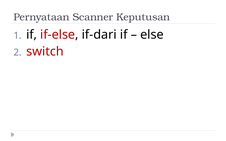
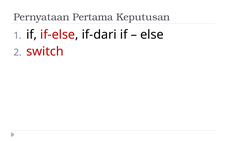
Scanner: Scanner -> Pertama (93, 17)
